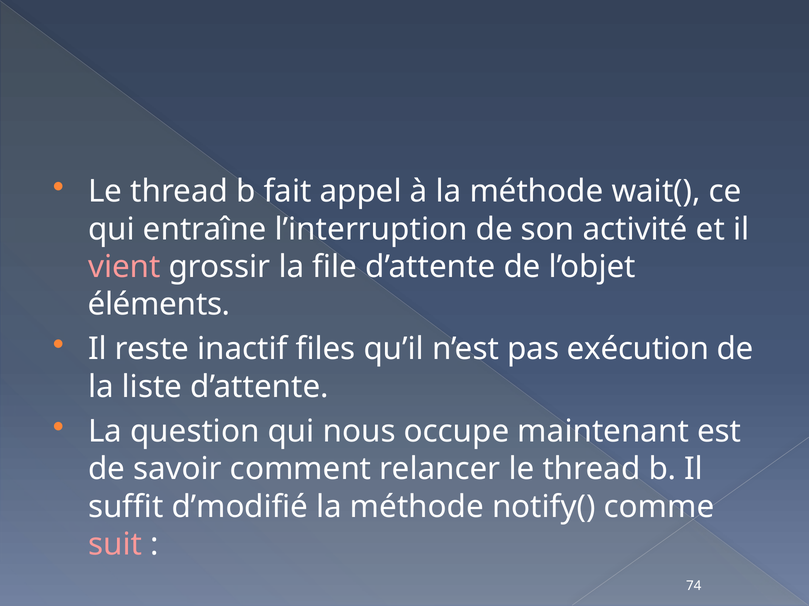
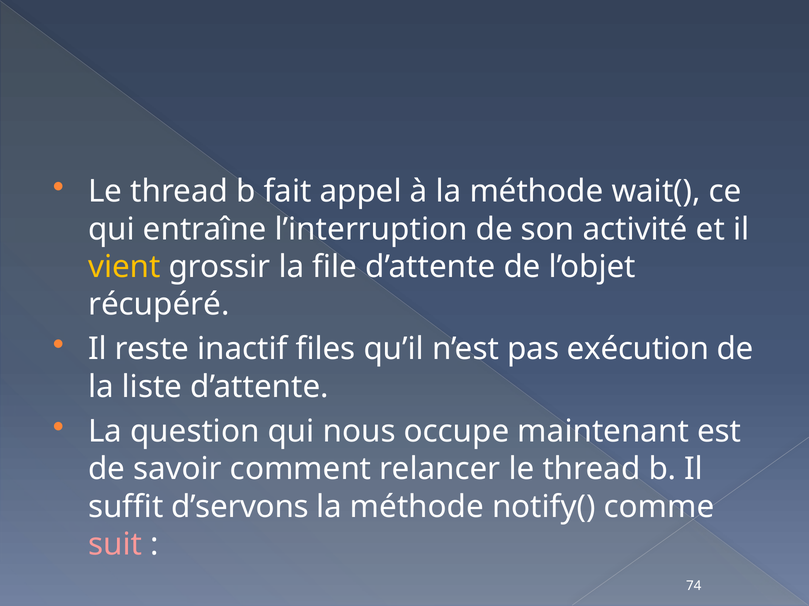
vient colour: pink -> yellow (124, 267)
éléments: éléments -> récupéré (159, 305)
d’modifié: d’modifié -> d’servons (240, 507)
